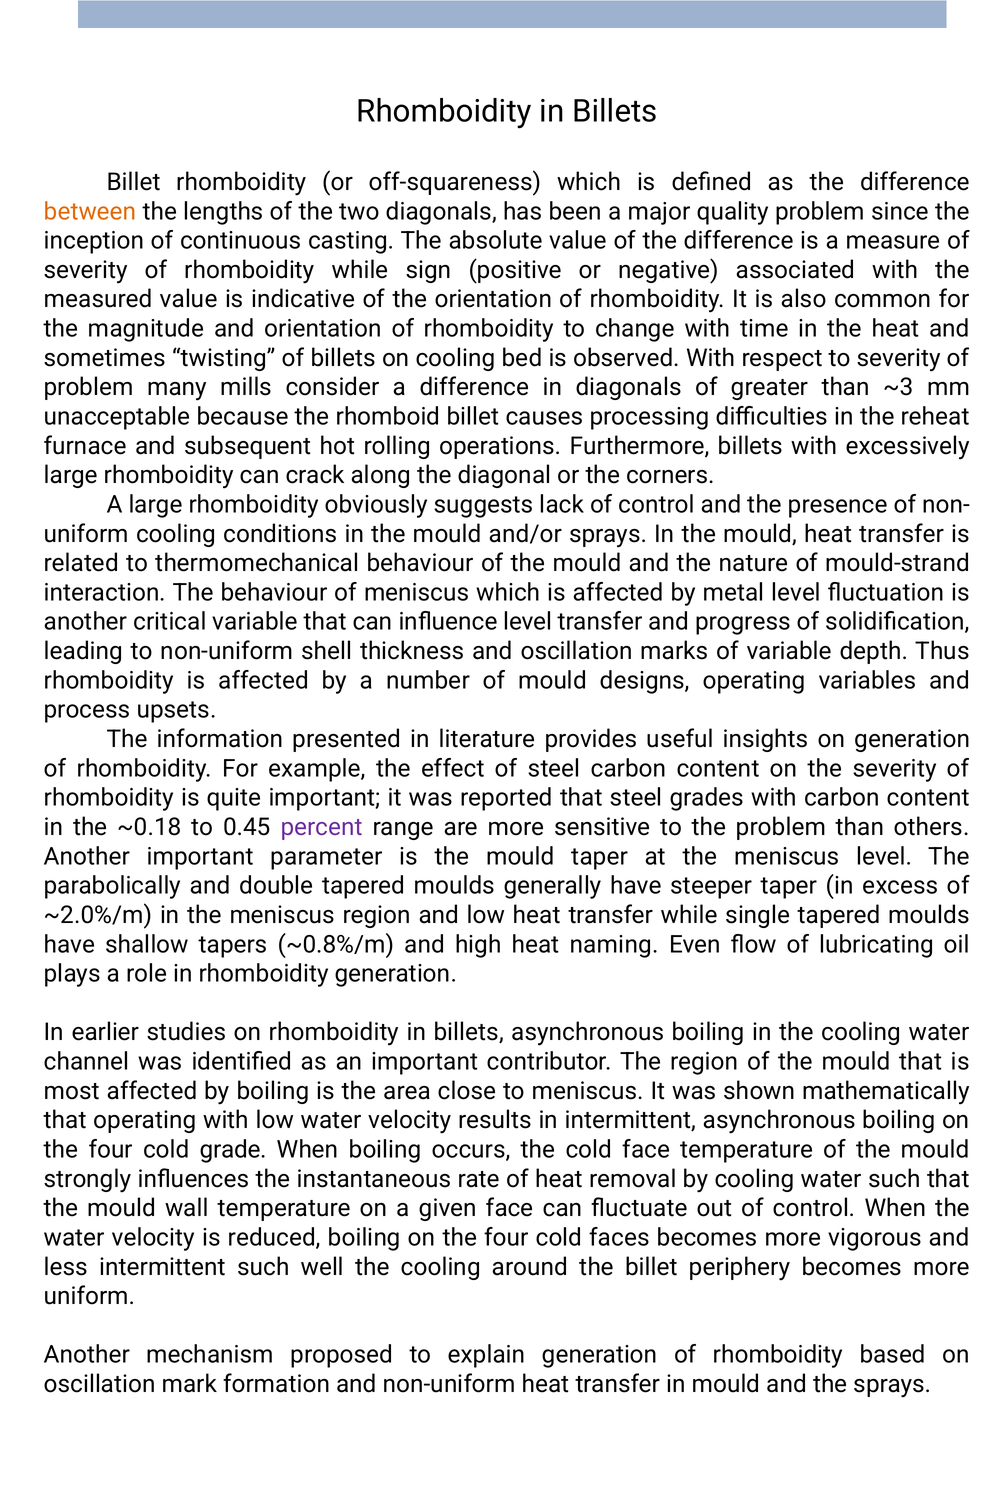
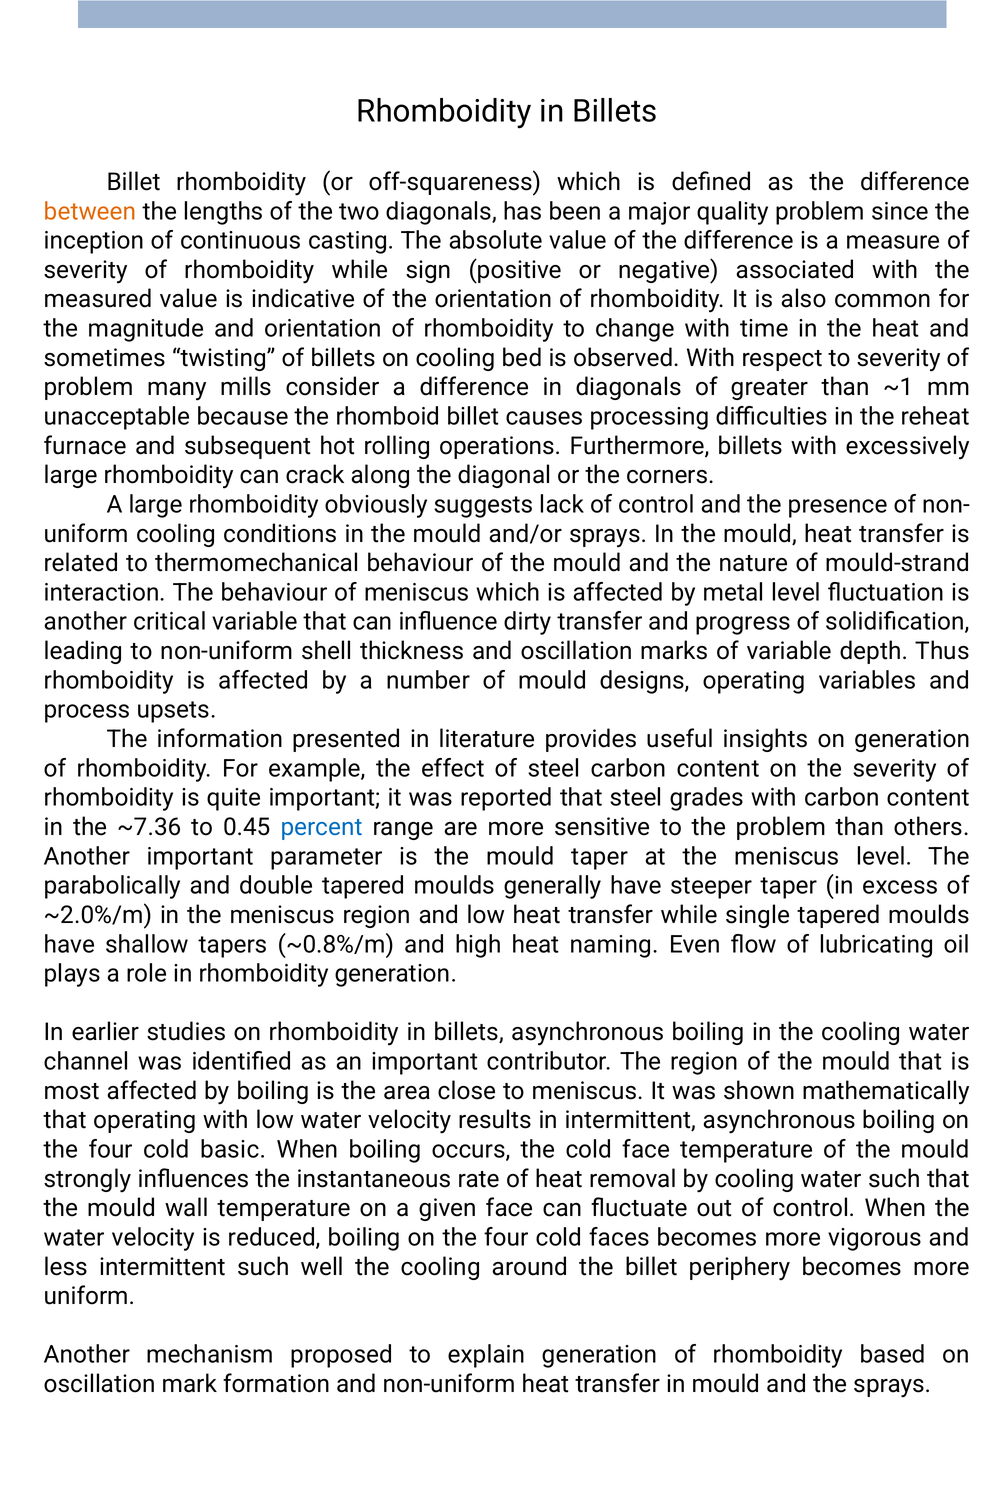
~3: ~3 -> ~1 (898, 387)
influence level: level -> dirty (528, 622)
~0.18: ~0.18 -> ~7.36 (149, 827)
percent colour: purple -> blue (322, 827)
grade: grade -> basic (233, 1149)
